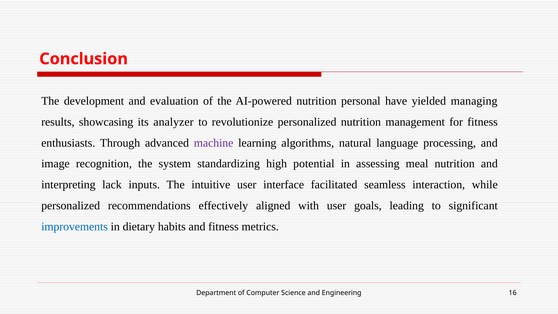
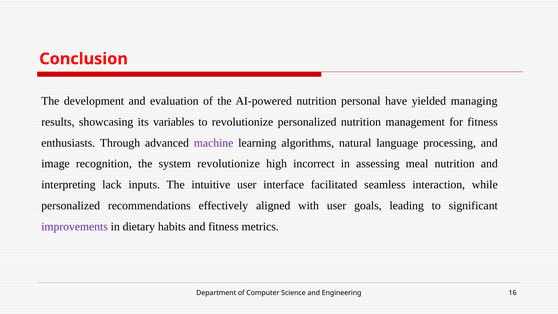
analyzer: analyzer -> variables (174, 122)
system standardizing: standardizing -> revolutionize (229, 164)
potential: potential -> incorrect (314, 164)
improvements colour: blue -> purple (75, 227)
